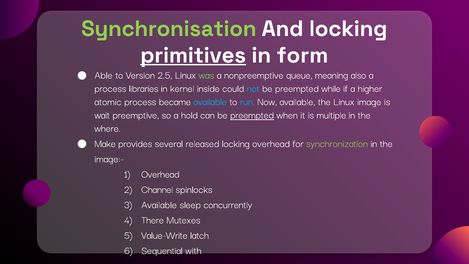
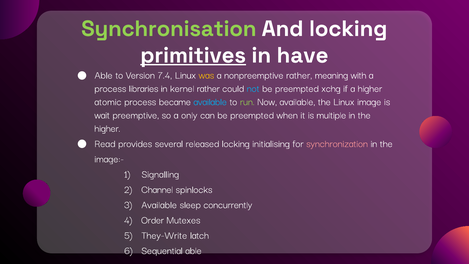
form: form -> have (303, 55)
2.5: 2.5 -> 7.4 (165, 75)
was colour: light green -> yellow (206, 75)
nonpreemptive queue: queue -> rather (299, 75)
also: also -> with (359, 75)
kernel inside: inside -> rather (208, 88)
while: while -> xchg (331, 88)
run colour: light blue -> light green (247, 101)
hold: hold -> only (189, 115)
preempted underline: present -> none (252, 115)
where: where -> higher (107, 128)
Make: Make -> Read (105, 143)
locking overhead: overhead -> initialising (271, 143)
synchronization colour: light green -> pink (337, 143)
Overhead: Overhead -> Signalling (160, 174)
There: There -> Order (153, 220)
Value-Write: Value-Write -> They-Write (164, 235)
Sequential with: with -> able (193, 250)
